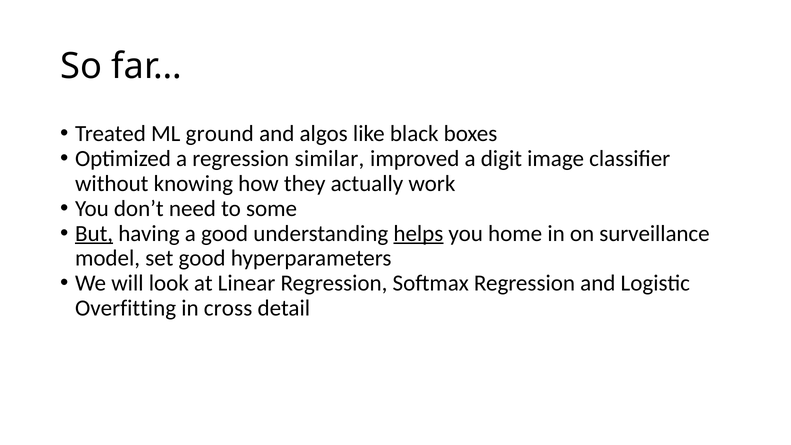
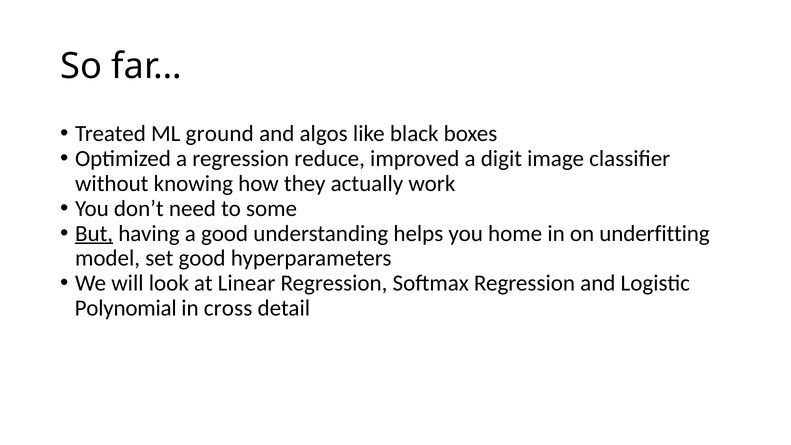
similar: similar -> reduce (330, 159)
helps underline: present -> none (418, 233)
surveillance: surveillance -> underfitting (654, 233)
Overfitting: Overfitting -> Polynomial (126, 308)
